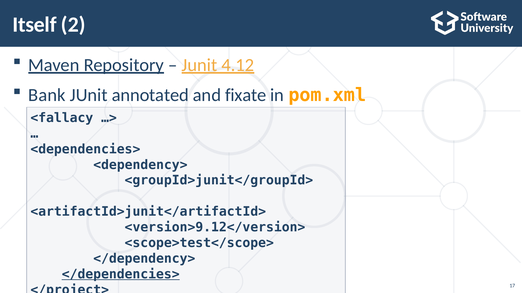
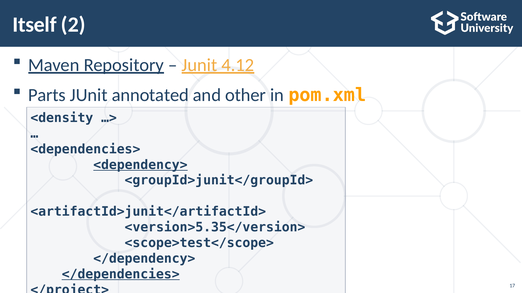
Bank: Bank -> Parts (47, 95)
fixate: fixate -> other (246, 95)
<fallacy: <fallacy -> <density (62, 118)
<dependency> underline: none -> present (140, 165)
<version>9.12</version>: <version>9.12</version> -> <version>5.35</version> (215, 228)
